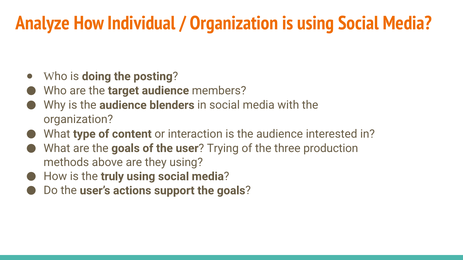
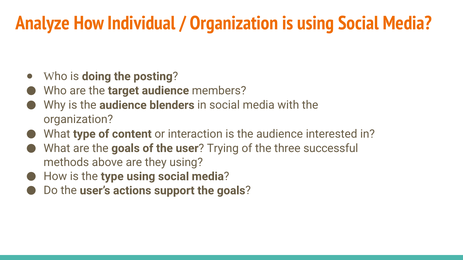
production: production -> successful (331, 148)
the truly: truly -> type (112, 177)
